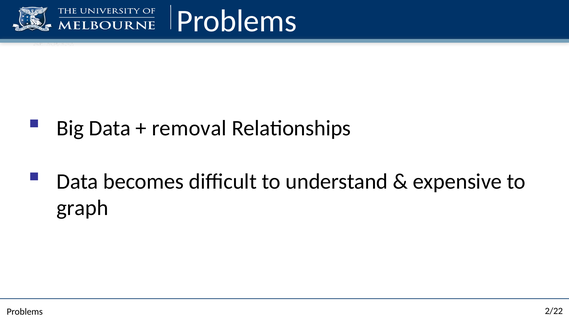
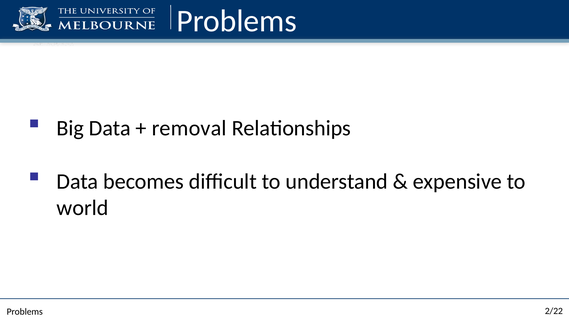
graph: graph -> world (82, 208)
